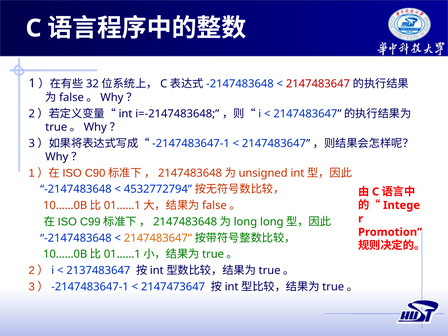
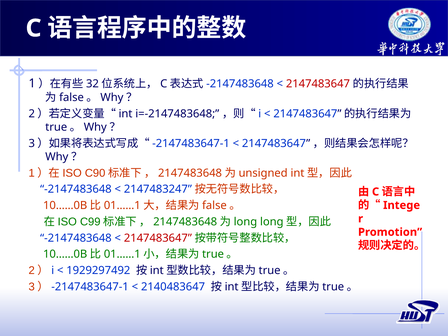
4532772794: 4532772794 -> 2147483247 (158, 189)
2147483647 colour: orange -> red (158, 238)
2137483647: 2137483647 -> 1929297492 (98, 271)
2147473647: 2147473647 -> 2140483647 (173, 287)
